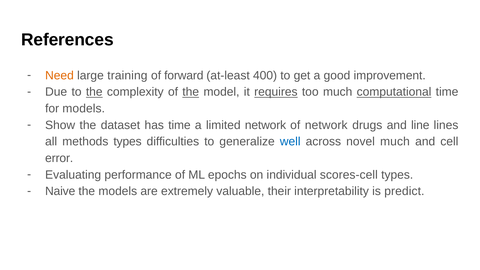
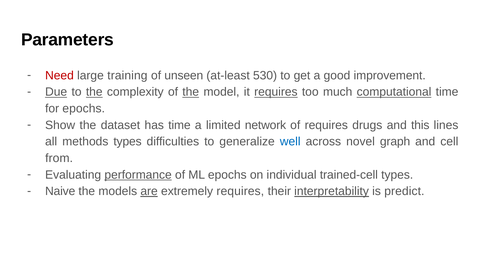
References: References -> Parameters (67, 40)
Need colour: orange -> red (59, 75)
forward: forward -> unseen (184, 75)
400: 400 -> 530 (265, 75)
Due underline: none -> present (56, 92)
for models: models -> epochs (84, 109)
of network: network -> requires (326, 125)
line: line -> this (420, 125)
novel much: much -> graph (395, 142)
error: error -> from (59, 158)
performance underline: none -> present (138, 175)
scores-cell: scores-cell -> trained-cell (349, 175)
are underline: none -> present (149, 191)
extremely valuable: valuable -> requires (240, 191)
interpretability underline: none -> present (332, 191)
